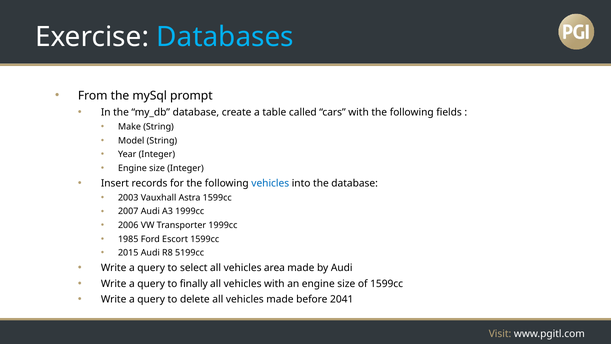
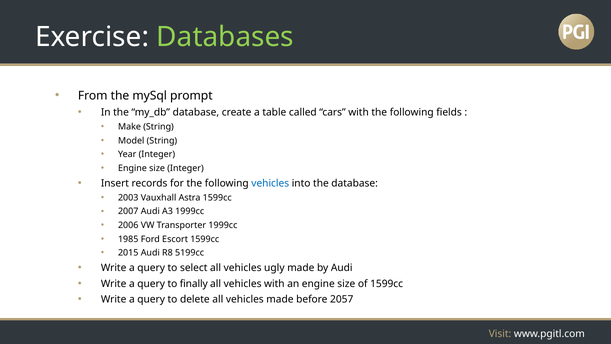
Databases colour: light blue -> light green (225, 37)
area: area -> ugly (274, 268)
2041: 2041 -> 2057 (342, 299)
